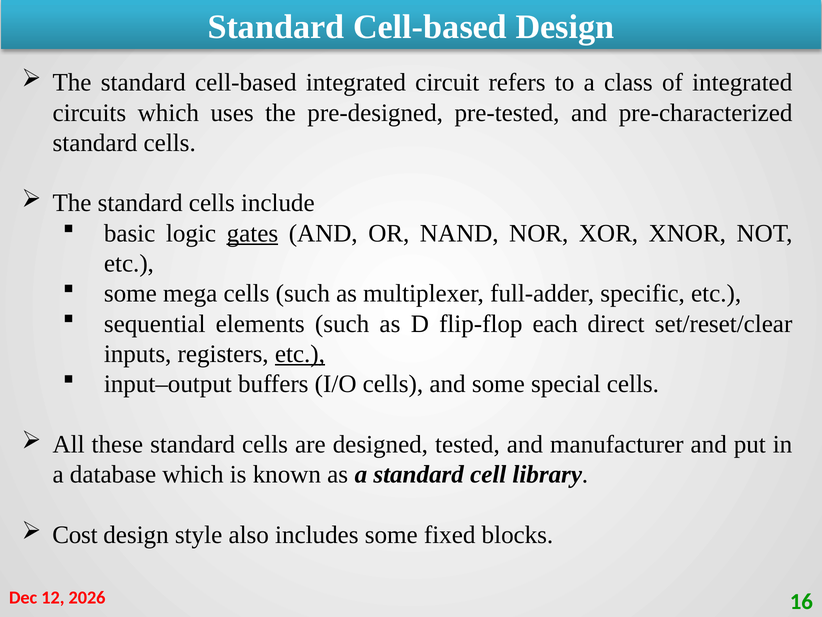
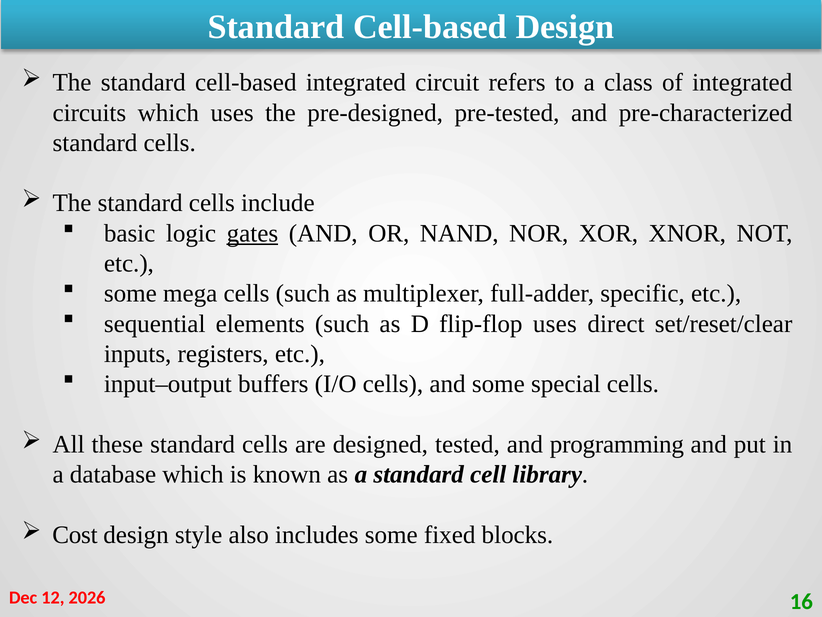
flip-flop each: each -> uses (555, 324)
etc underline: present -> none (300, 354)
manufacturer: manufacturer -> programming (617, 444)
